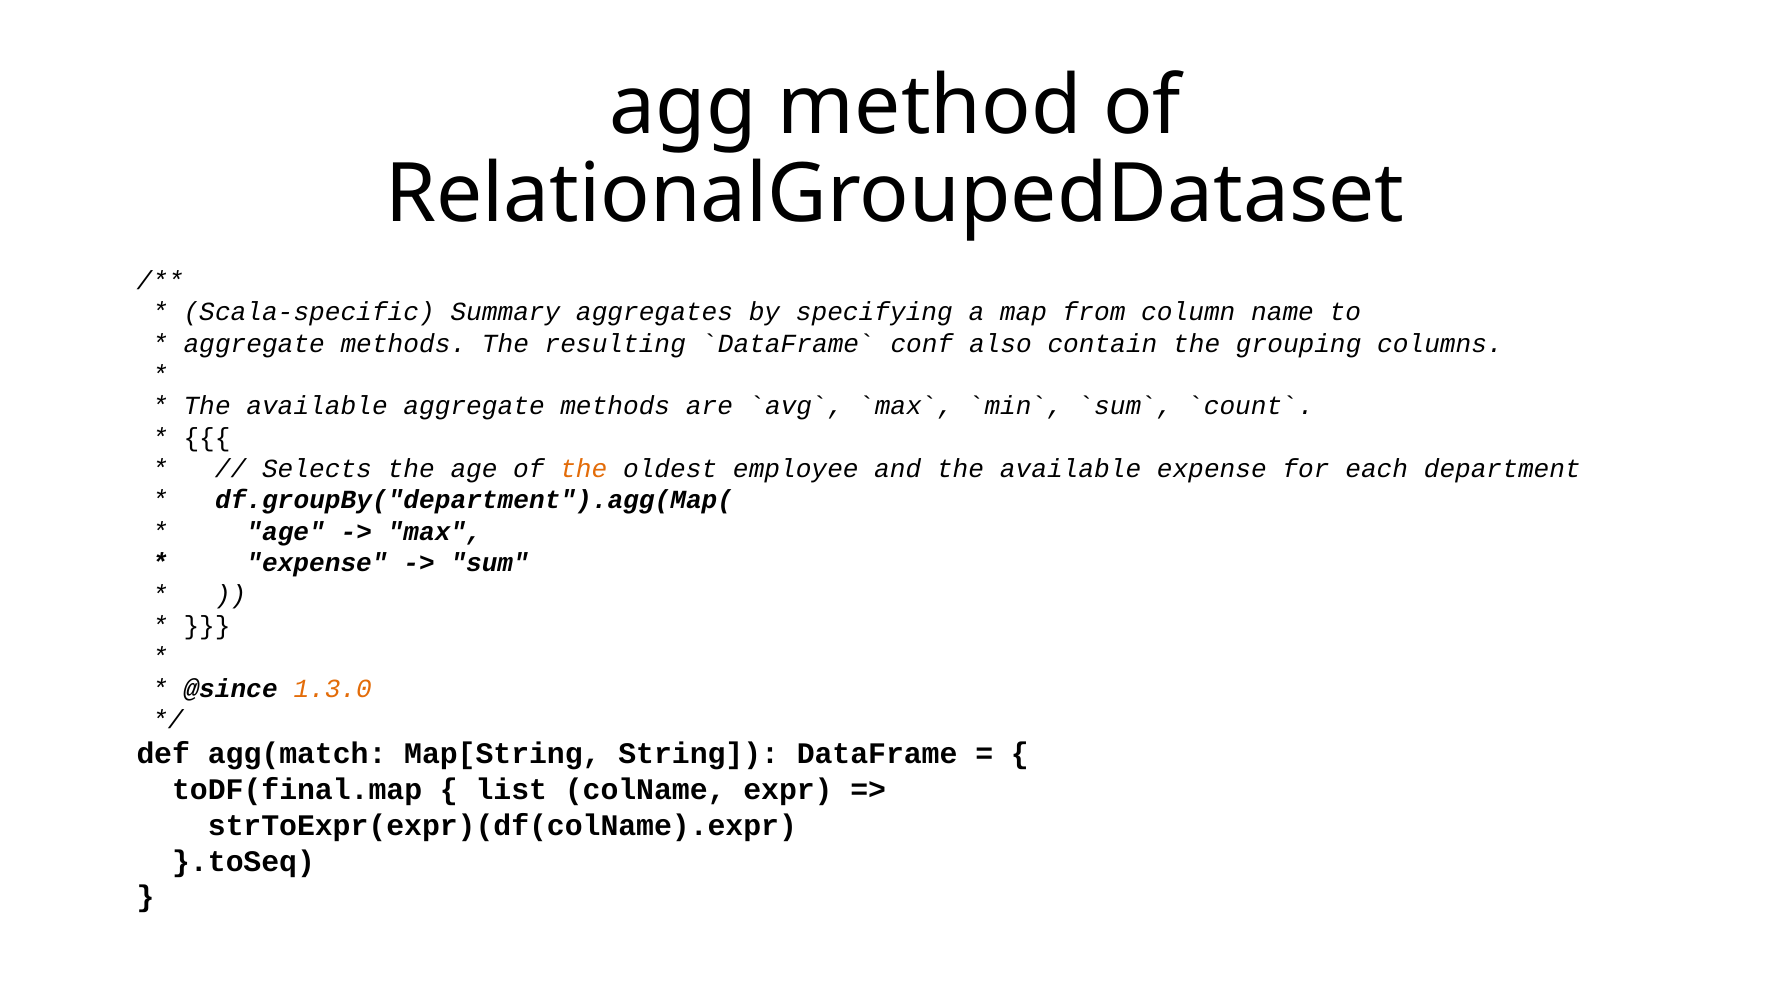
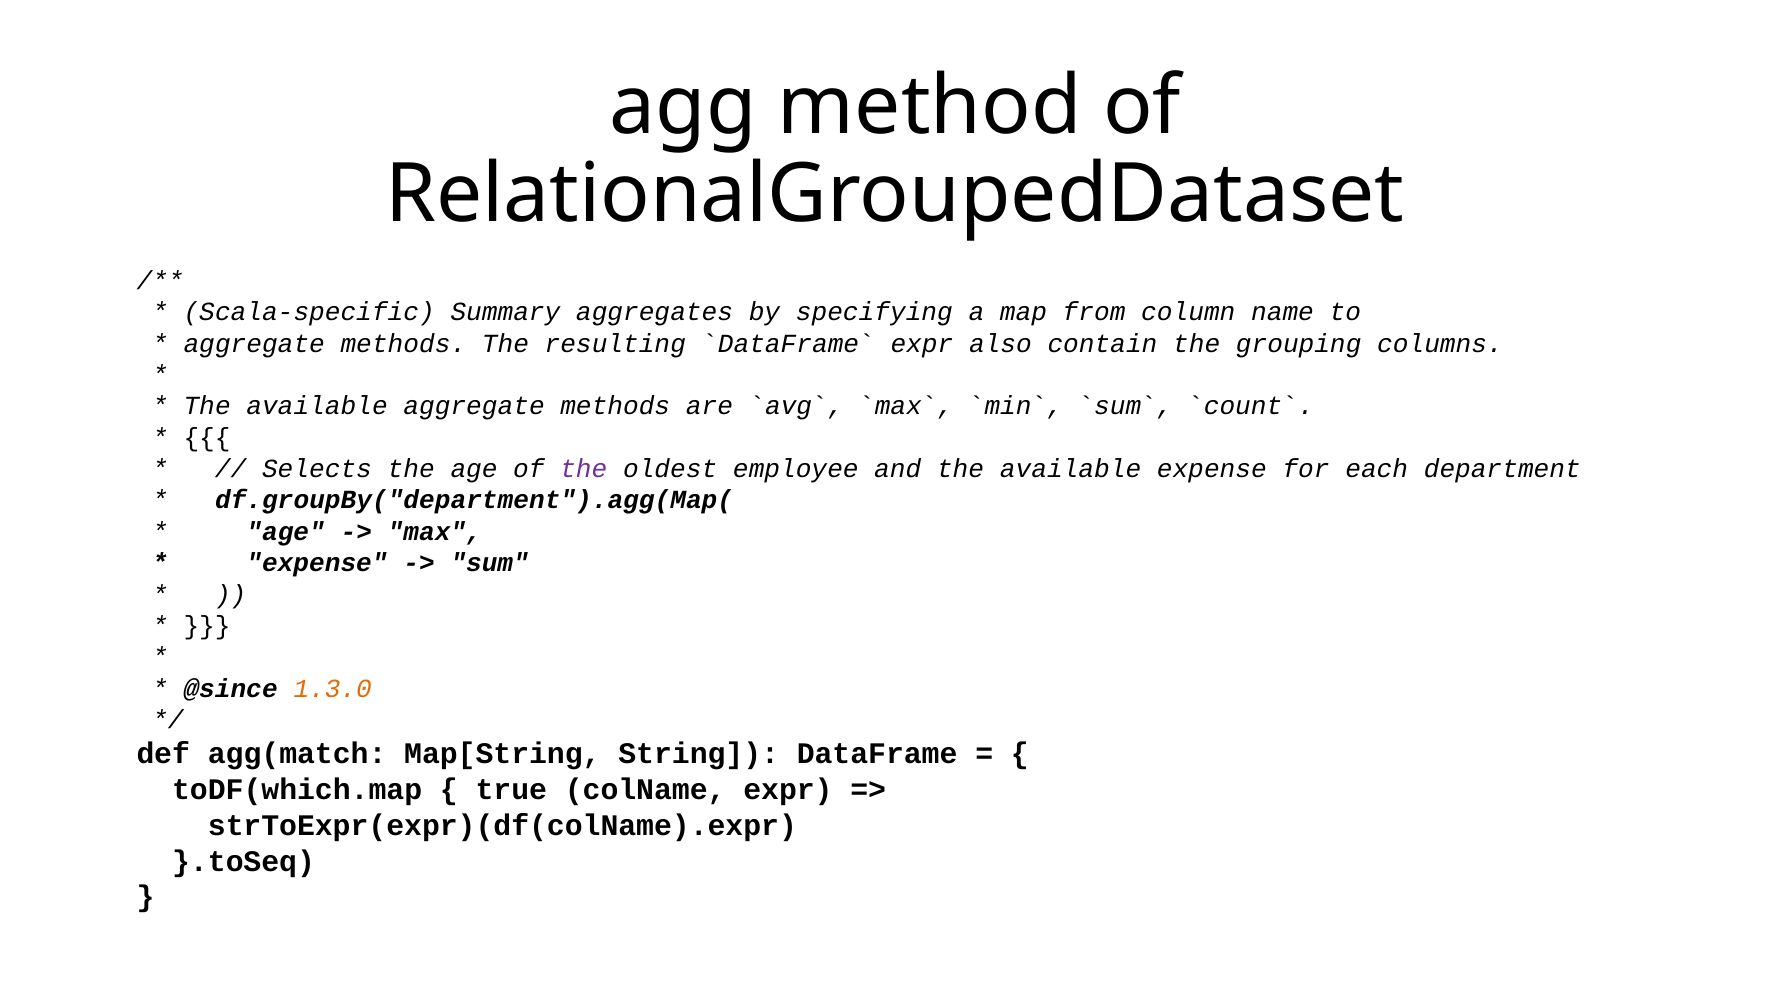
conf: conf -> expr (922, 343)
the colour: orange -> purple (584, 469)
toDF(final.map: toDF(final.map -> toDF(which.map (297, 789)
list: list -> true (511, 789)
